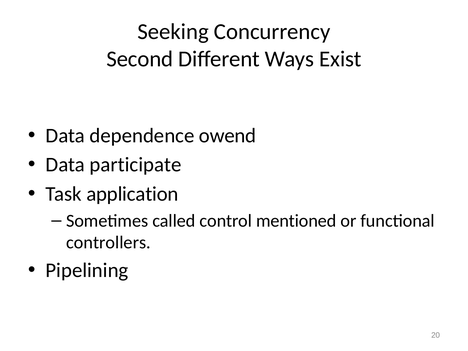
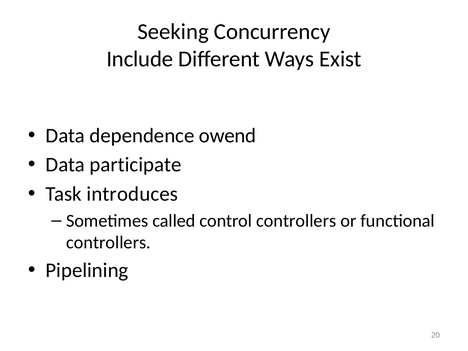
Second: Second -> Include (140, 59)
application: application -> introduces (132, 194)
control mentioned: mentioned -> controllers (296, 221)
